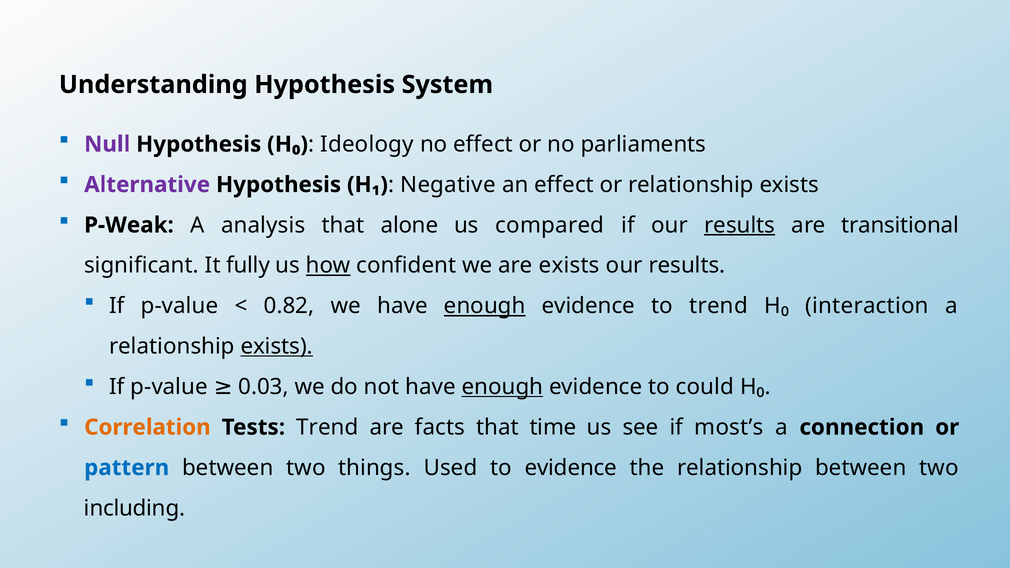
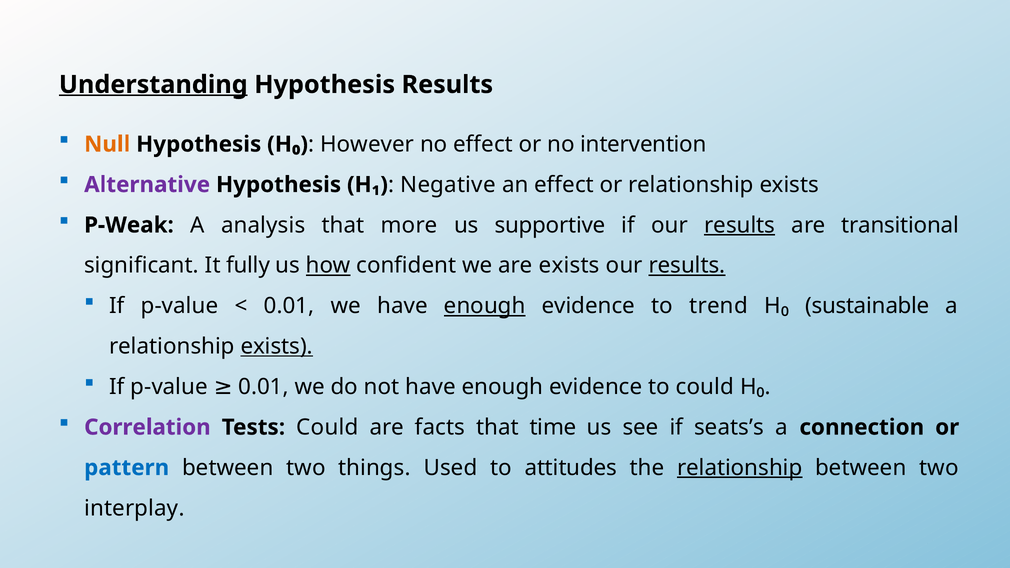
Understanding underline: none -> present (153, 85)
Hypothesis System: System -> Results (447, 85)
Null colour: purple -> orange (107, 144)
Ideology: Ideology -> However (367, 144)
parliaments: parliaments -> intervention (643, 144)
alone: alone -> more (409, 225)
compared: compared -> supportive (550, 225)
results underline: none -> present (687, 266)
0.82: 0.82 -> 0.01 (289, 306)
interaction: interaction -> sustainable (867, 306)
p-value 0.03: 0.03 -> 0.01 (263, 387)
enough underline: present -> none (502, 387)
Correlation colour: orange -> purple (147, 427)
Tests Trend: Trend -> Could (327, 427)
most’s: most’s -> seats’s (729, 427)
to evidence: evidence -> attitudes (571, 468)
relationship underline: none -> present (740, 468)
including: including -> interplay (134, 508)
